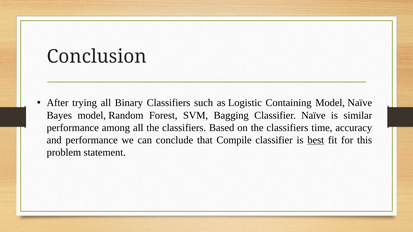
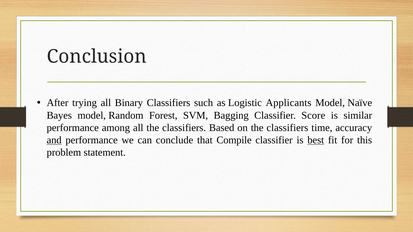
Containing: Containing -> Applicants (289, 103)
Classifier Naïve: Naïve -> Score (313, 115)
and underline: none -> present (54, 140)
